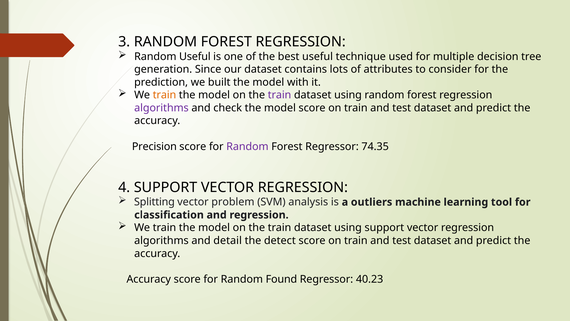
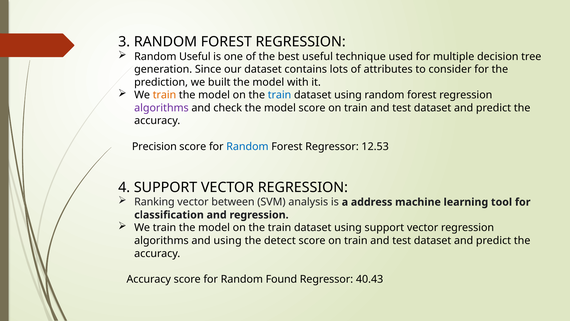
train colour: purple -> blue (280, 95)
Random colour: purple -> blue (247, 146)
74.35: 74.35 -> 12.53 (375, 146)
Splitting: Splitting -> Ranking (154, 202)
problem: problem -> between (233, 202)
outliers: outliers -> address (372, 202)
and detail: detail -> using (228, 240)
40.23: 40.23 -> 40.43 (370, 279)
